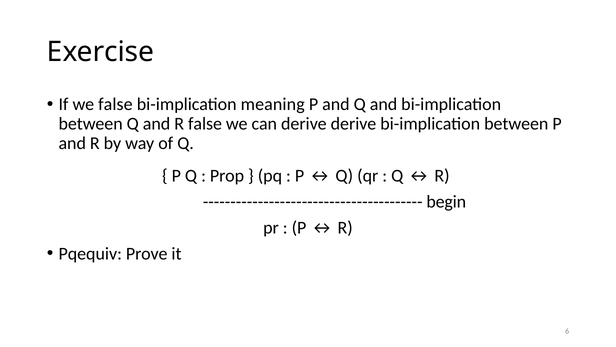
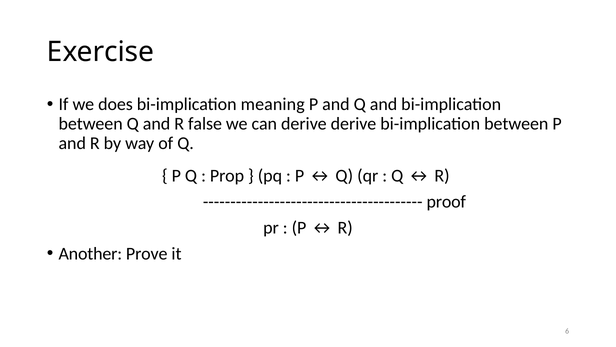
we false: false -> does (115, 104)
begin: begin -> proof (446, 202)
Pqequiv: Pqequiv -> Another (90, 253)
